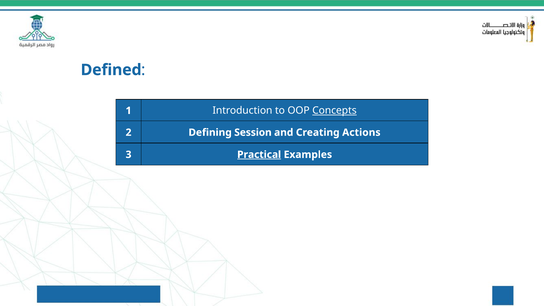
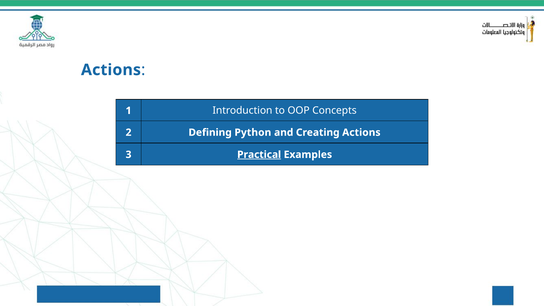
Defined: Defined -> Actions (111, 70)
Concepts underline: present -> none (334, 111)
Session: Session -> Python (253, 132)
